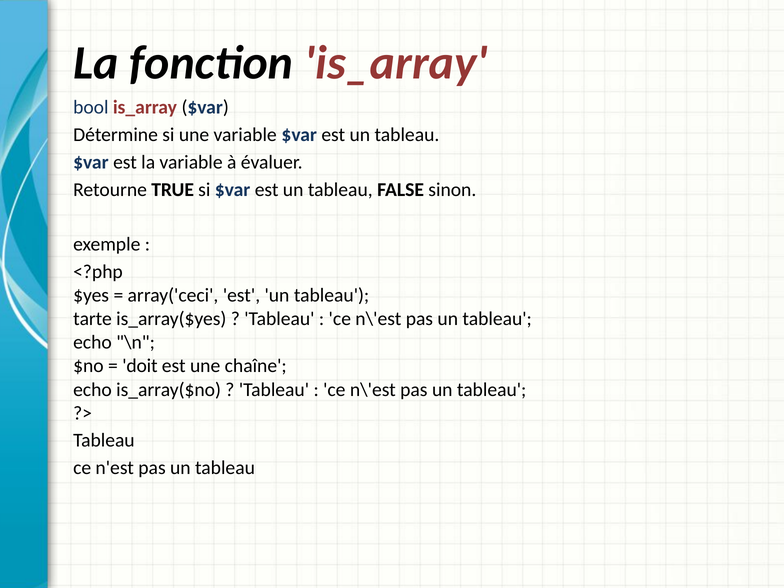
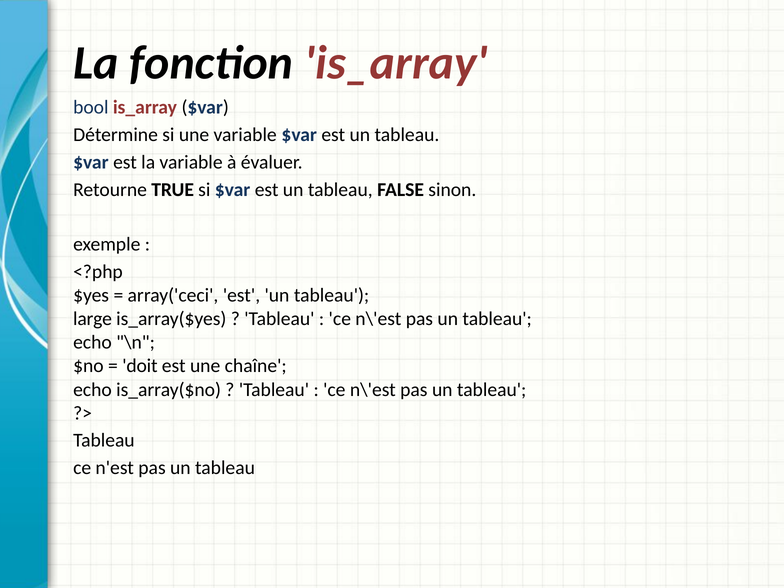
tarte: tarte -> large (93, 319)
